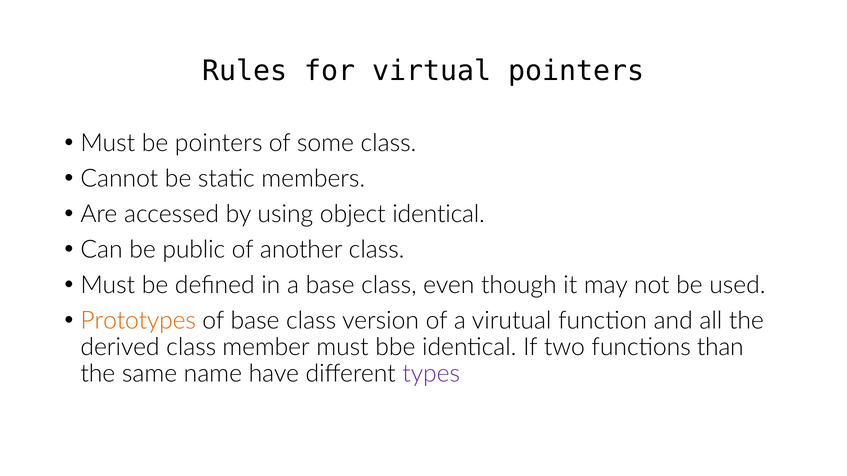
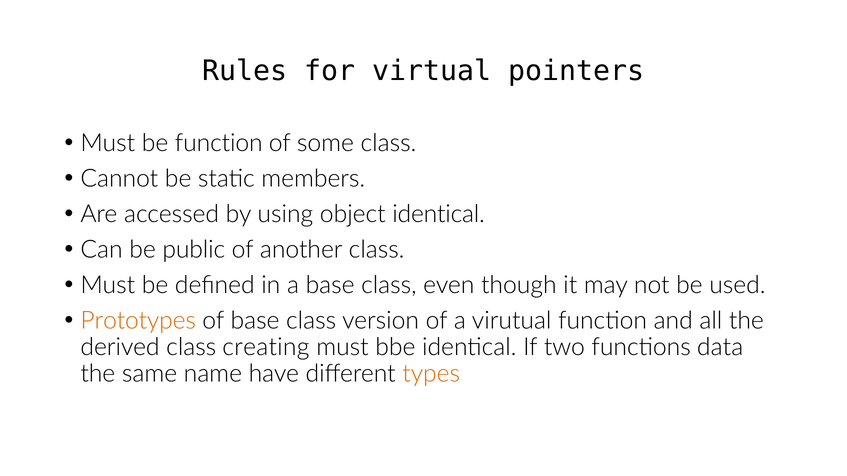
be pointers: pointers -> function (219, 143)
member: member -> creating (266, 347)
than: than -> data (720, 347)
types colour: purple -> orange (431, 374)
